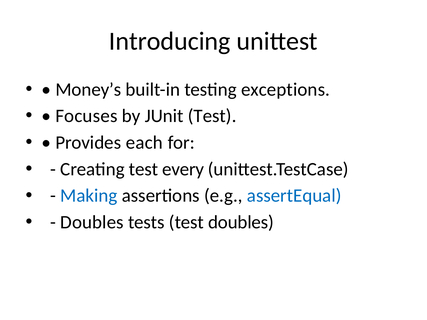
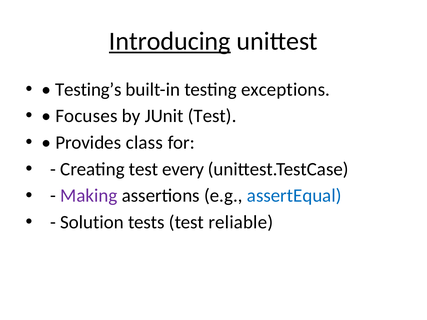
Introducing underline: none -> present (170, 41)
Money’s: Money’s -> Testing’s (88, 90)
each: each -> class (144, 143)
Making colour: blue -> purple (89, 196)
Doubles: Doubles -> Solution (92, 222)
test doubles: doubles -> reliable (241, 222)
